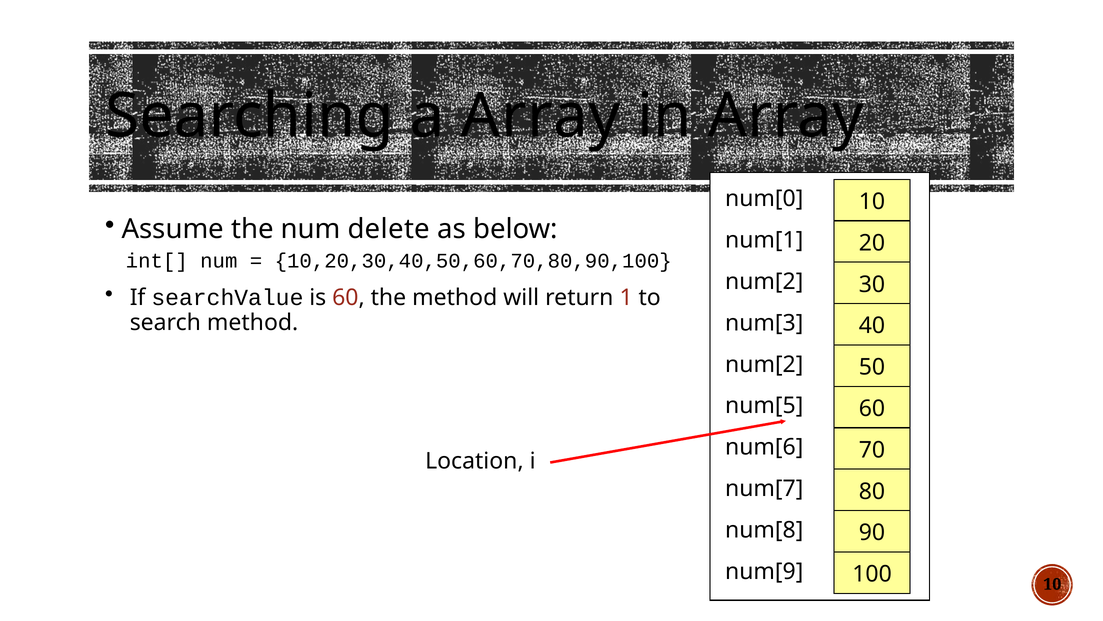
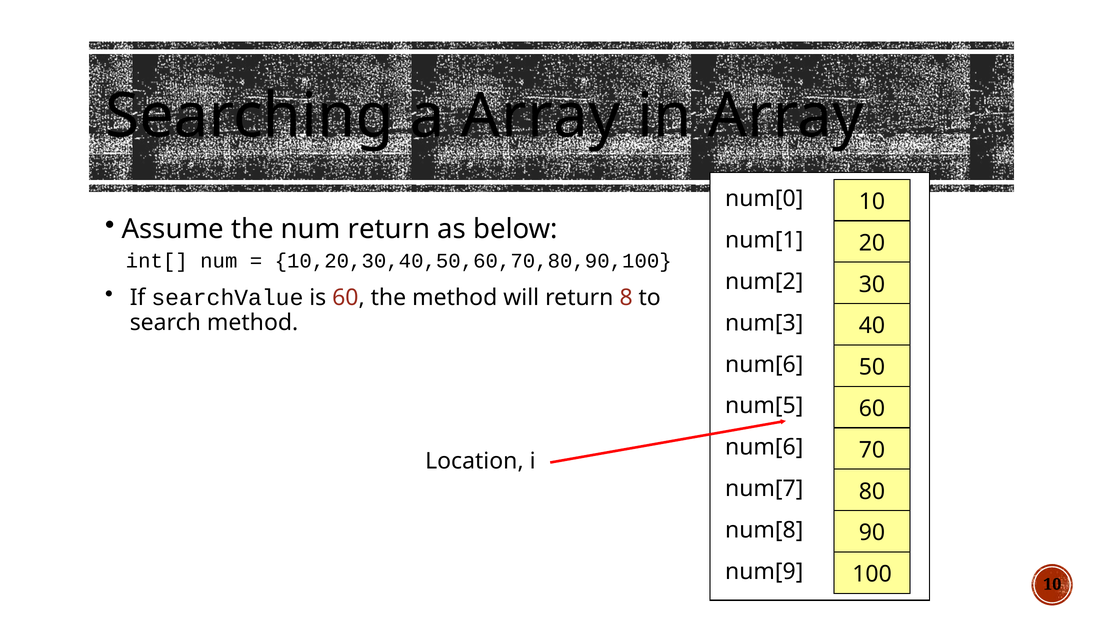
num delete: delete -> return (389, 229)
1: 1 -> 8 (626, 297)
num[2: num[2 -> num[6 (764, 364)
